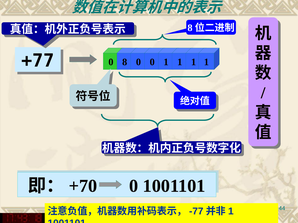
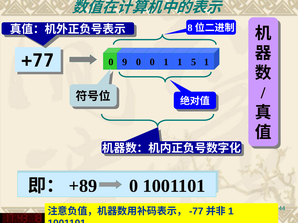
8: 8 -> 9 (125, 62)
0 1 1 1: 1 -> 5 (194, 62)
+70: +70 -> +89 (83, 186)
